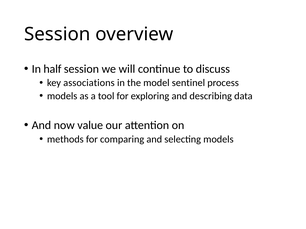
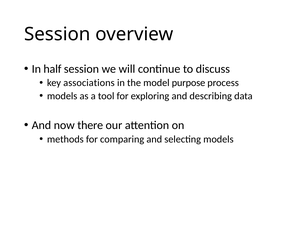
sentinel: sentinel -> purpose (189, 83)
value: value -> there (90, 125)
